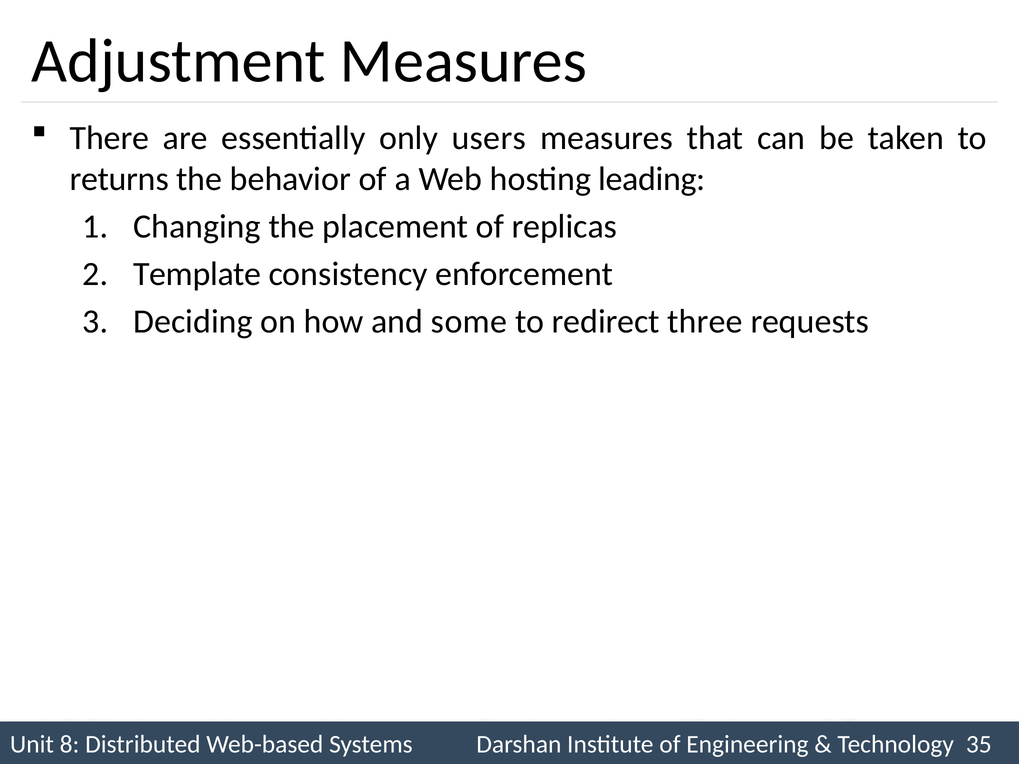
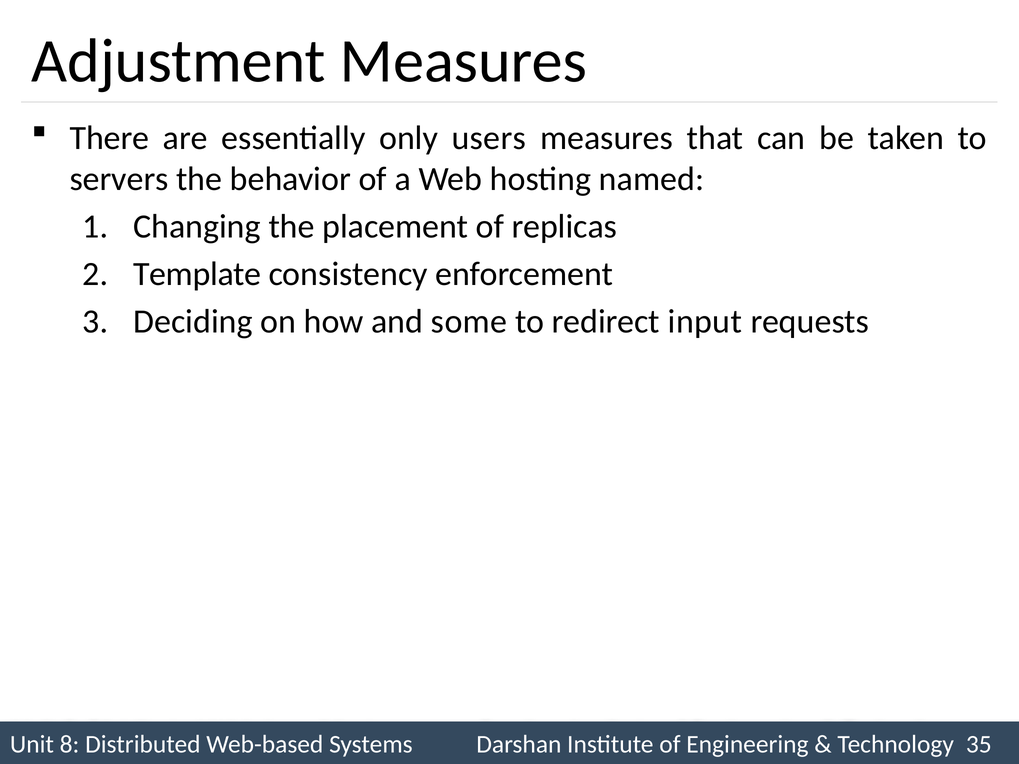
returns: returns -> servers (119, 179)
leading: leading -> named (652, 179)
three: three -> input (705, 322)
